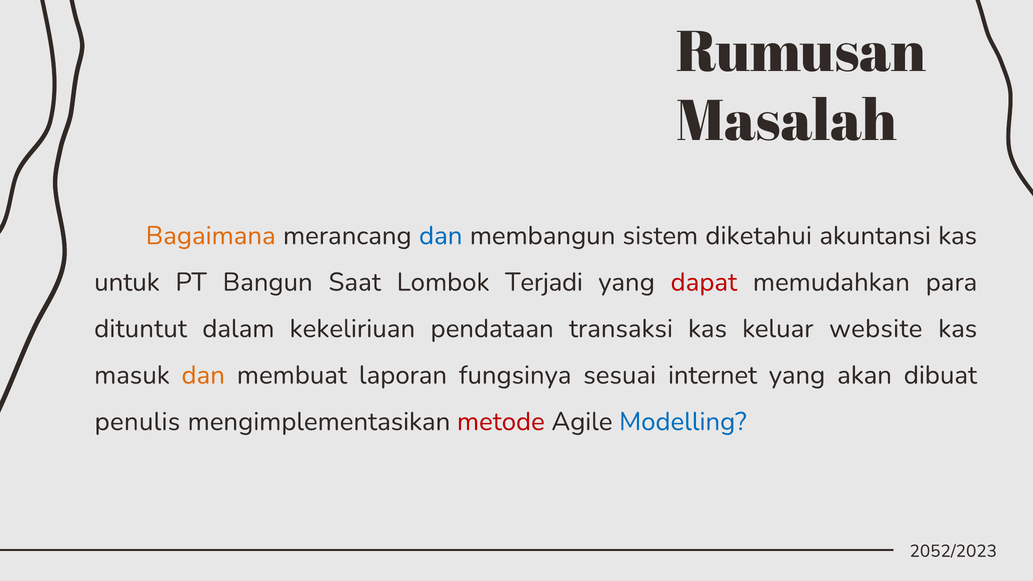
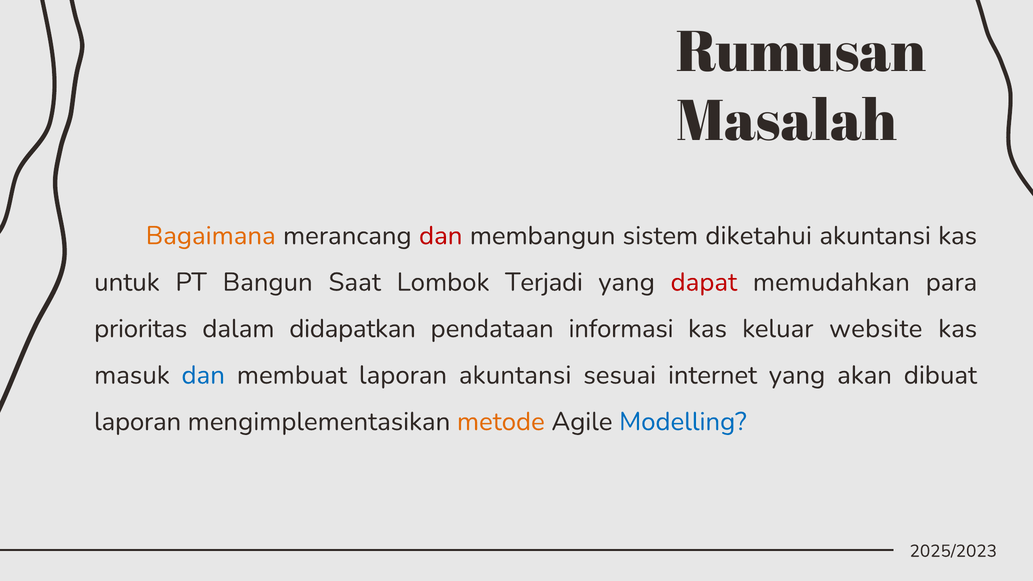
dan colour: blue -> red (441, 236)
dituntut: dituntut -> prioritas (141, 329)
kekeliriuan: kekeliriuan -> didapatkan (353, 329)
transaksi: transaksi -> informasi (621, 329)
dan colour: orange -> blue (203, 375)
laporan fungsinya: fungsinya -> akuntansi (515, 375)
penulis: penulis -> laporan (138, 422)
metode colour: red -> orange (501, 422)
2052/2023: 2052/2023 -> 2025/2023 (953, 551)
